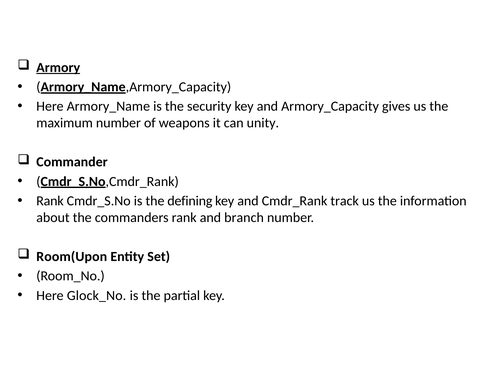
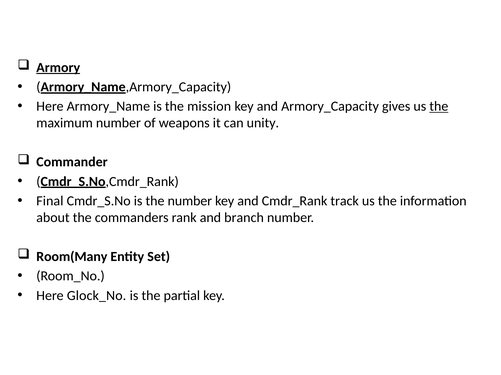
security: security -> mission (209, 107)
the underline: none -> present (439, 107)
Rank: Rank -> Final (50, 201)
the defining: defining -> number (190, 201)
Room(Upon: Room(Upon -> Room(Many (72, 257)
